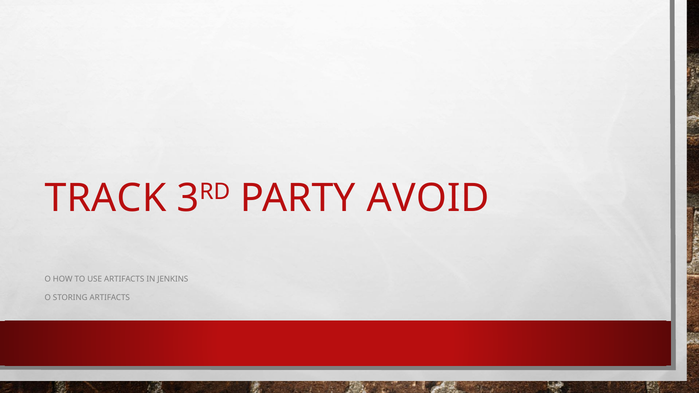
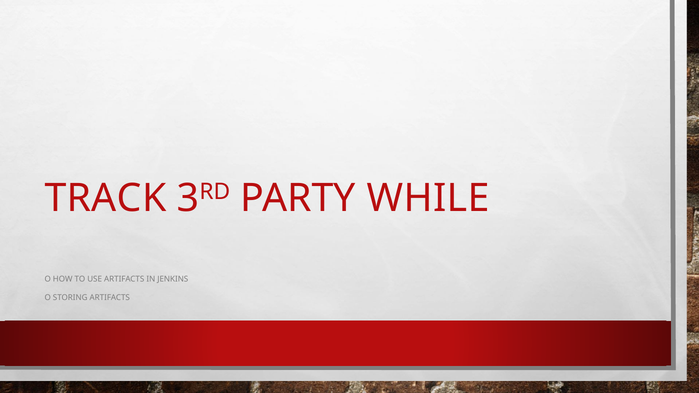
AVOID: AVOID -> WHILE (428, 198)
